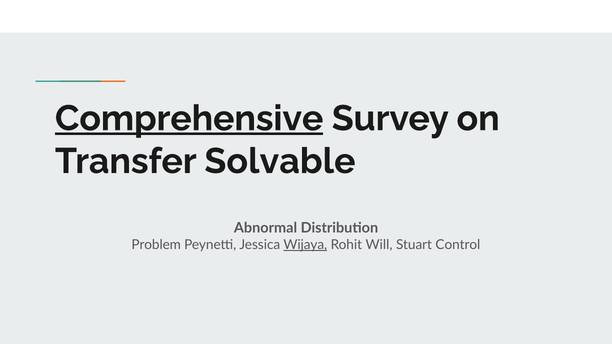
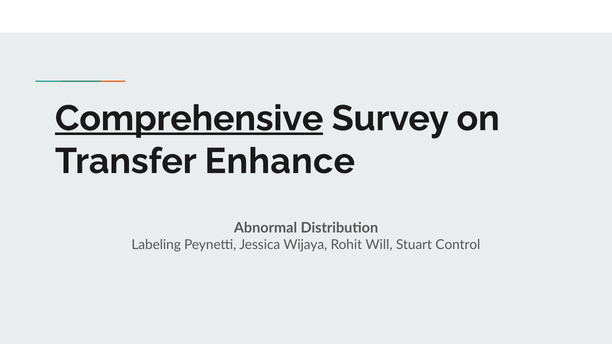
Solvable: Solvable -> Enhance (280, 161)
Problem: Problem -> Labeling (156, 245)
Wijaya underline: present -> none (305, 245)
